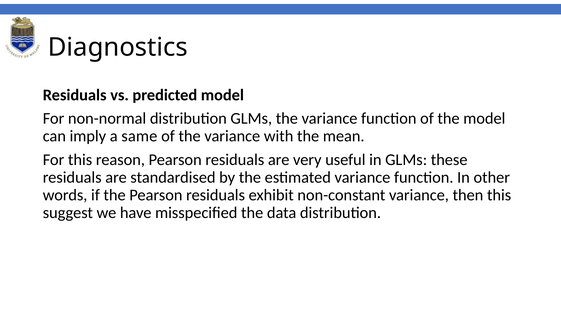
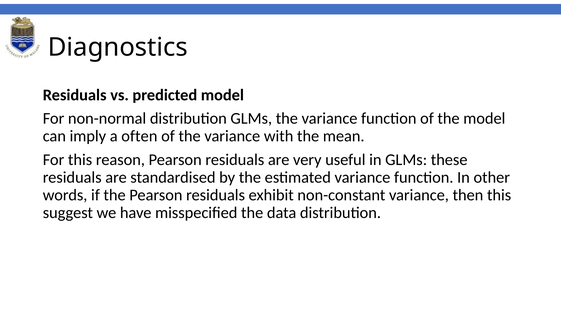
same: same -> often (139, 136)
